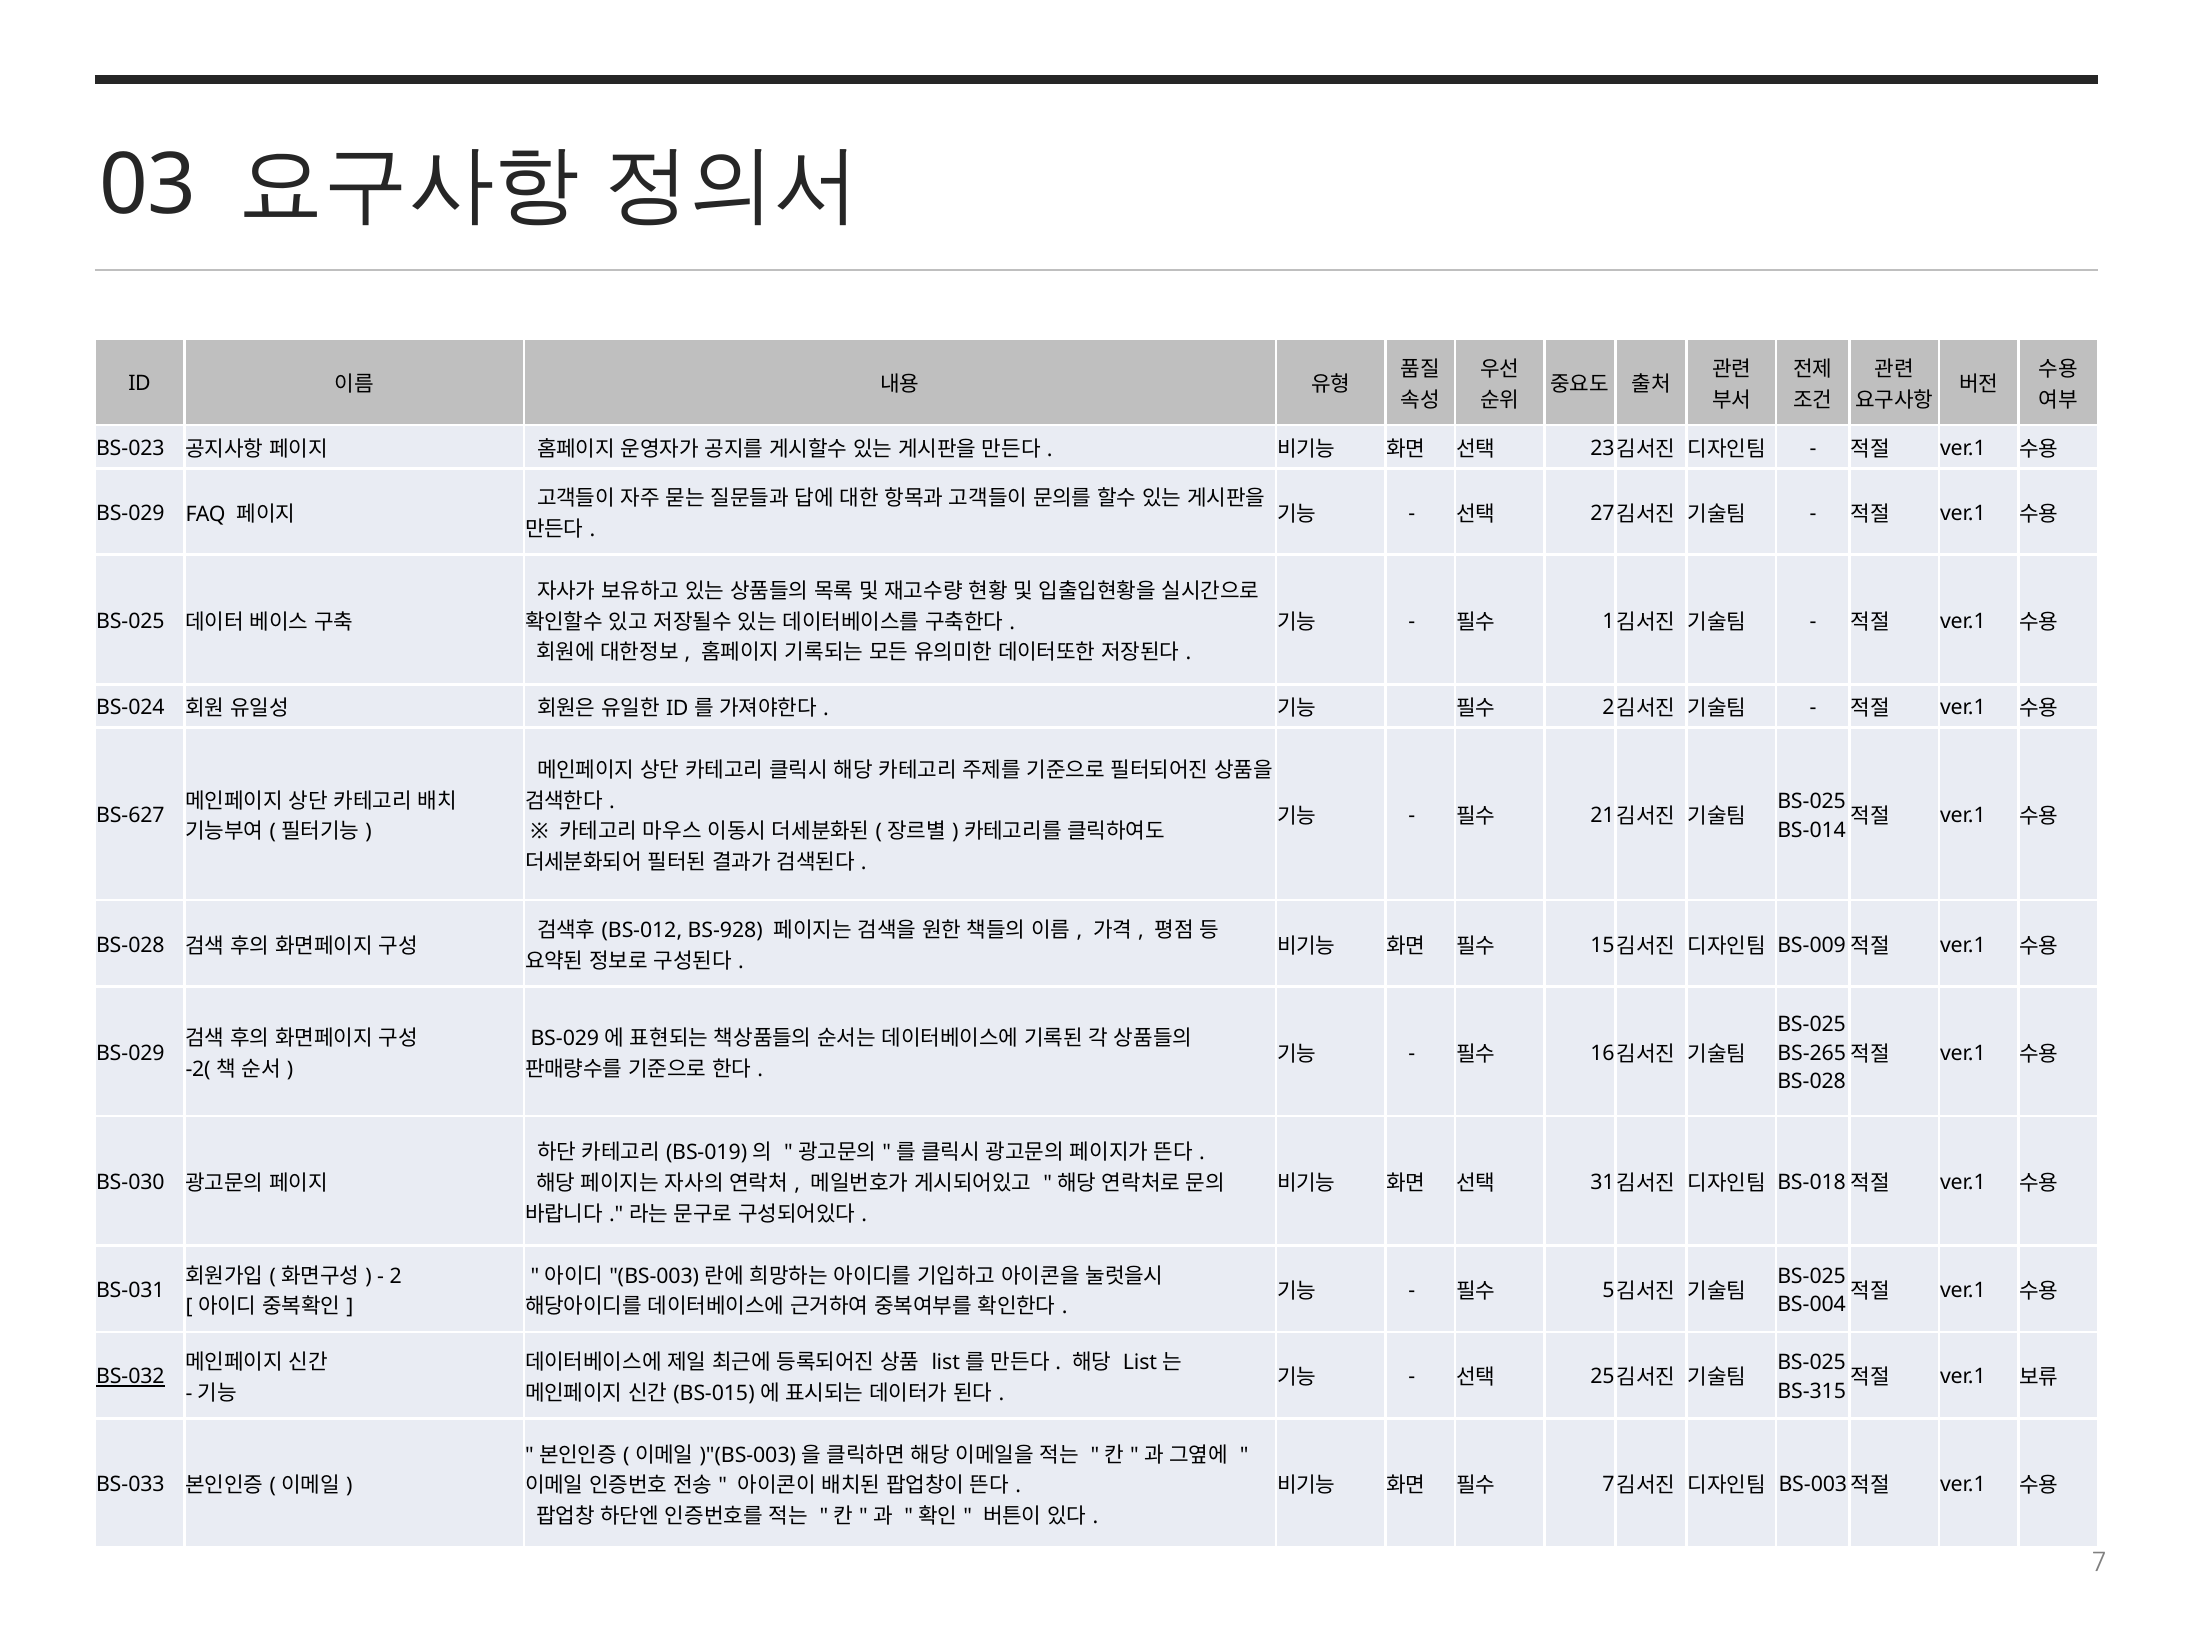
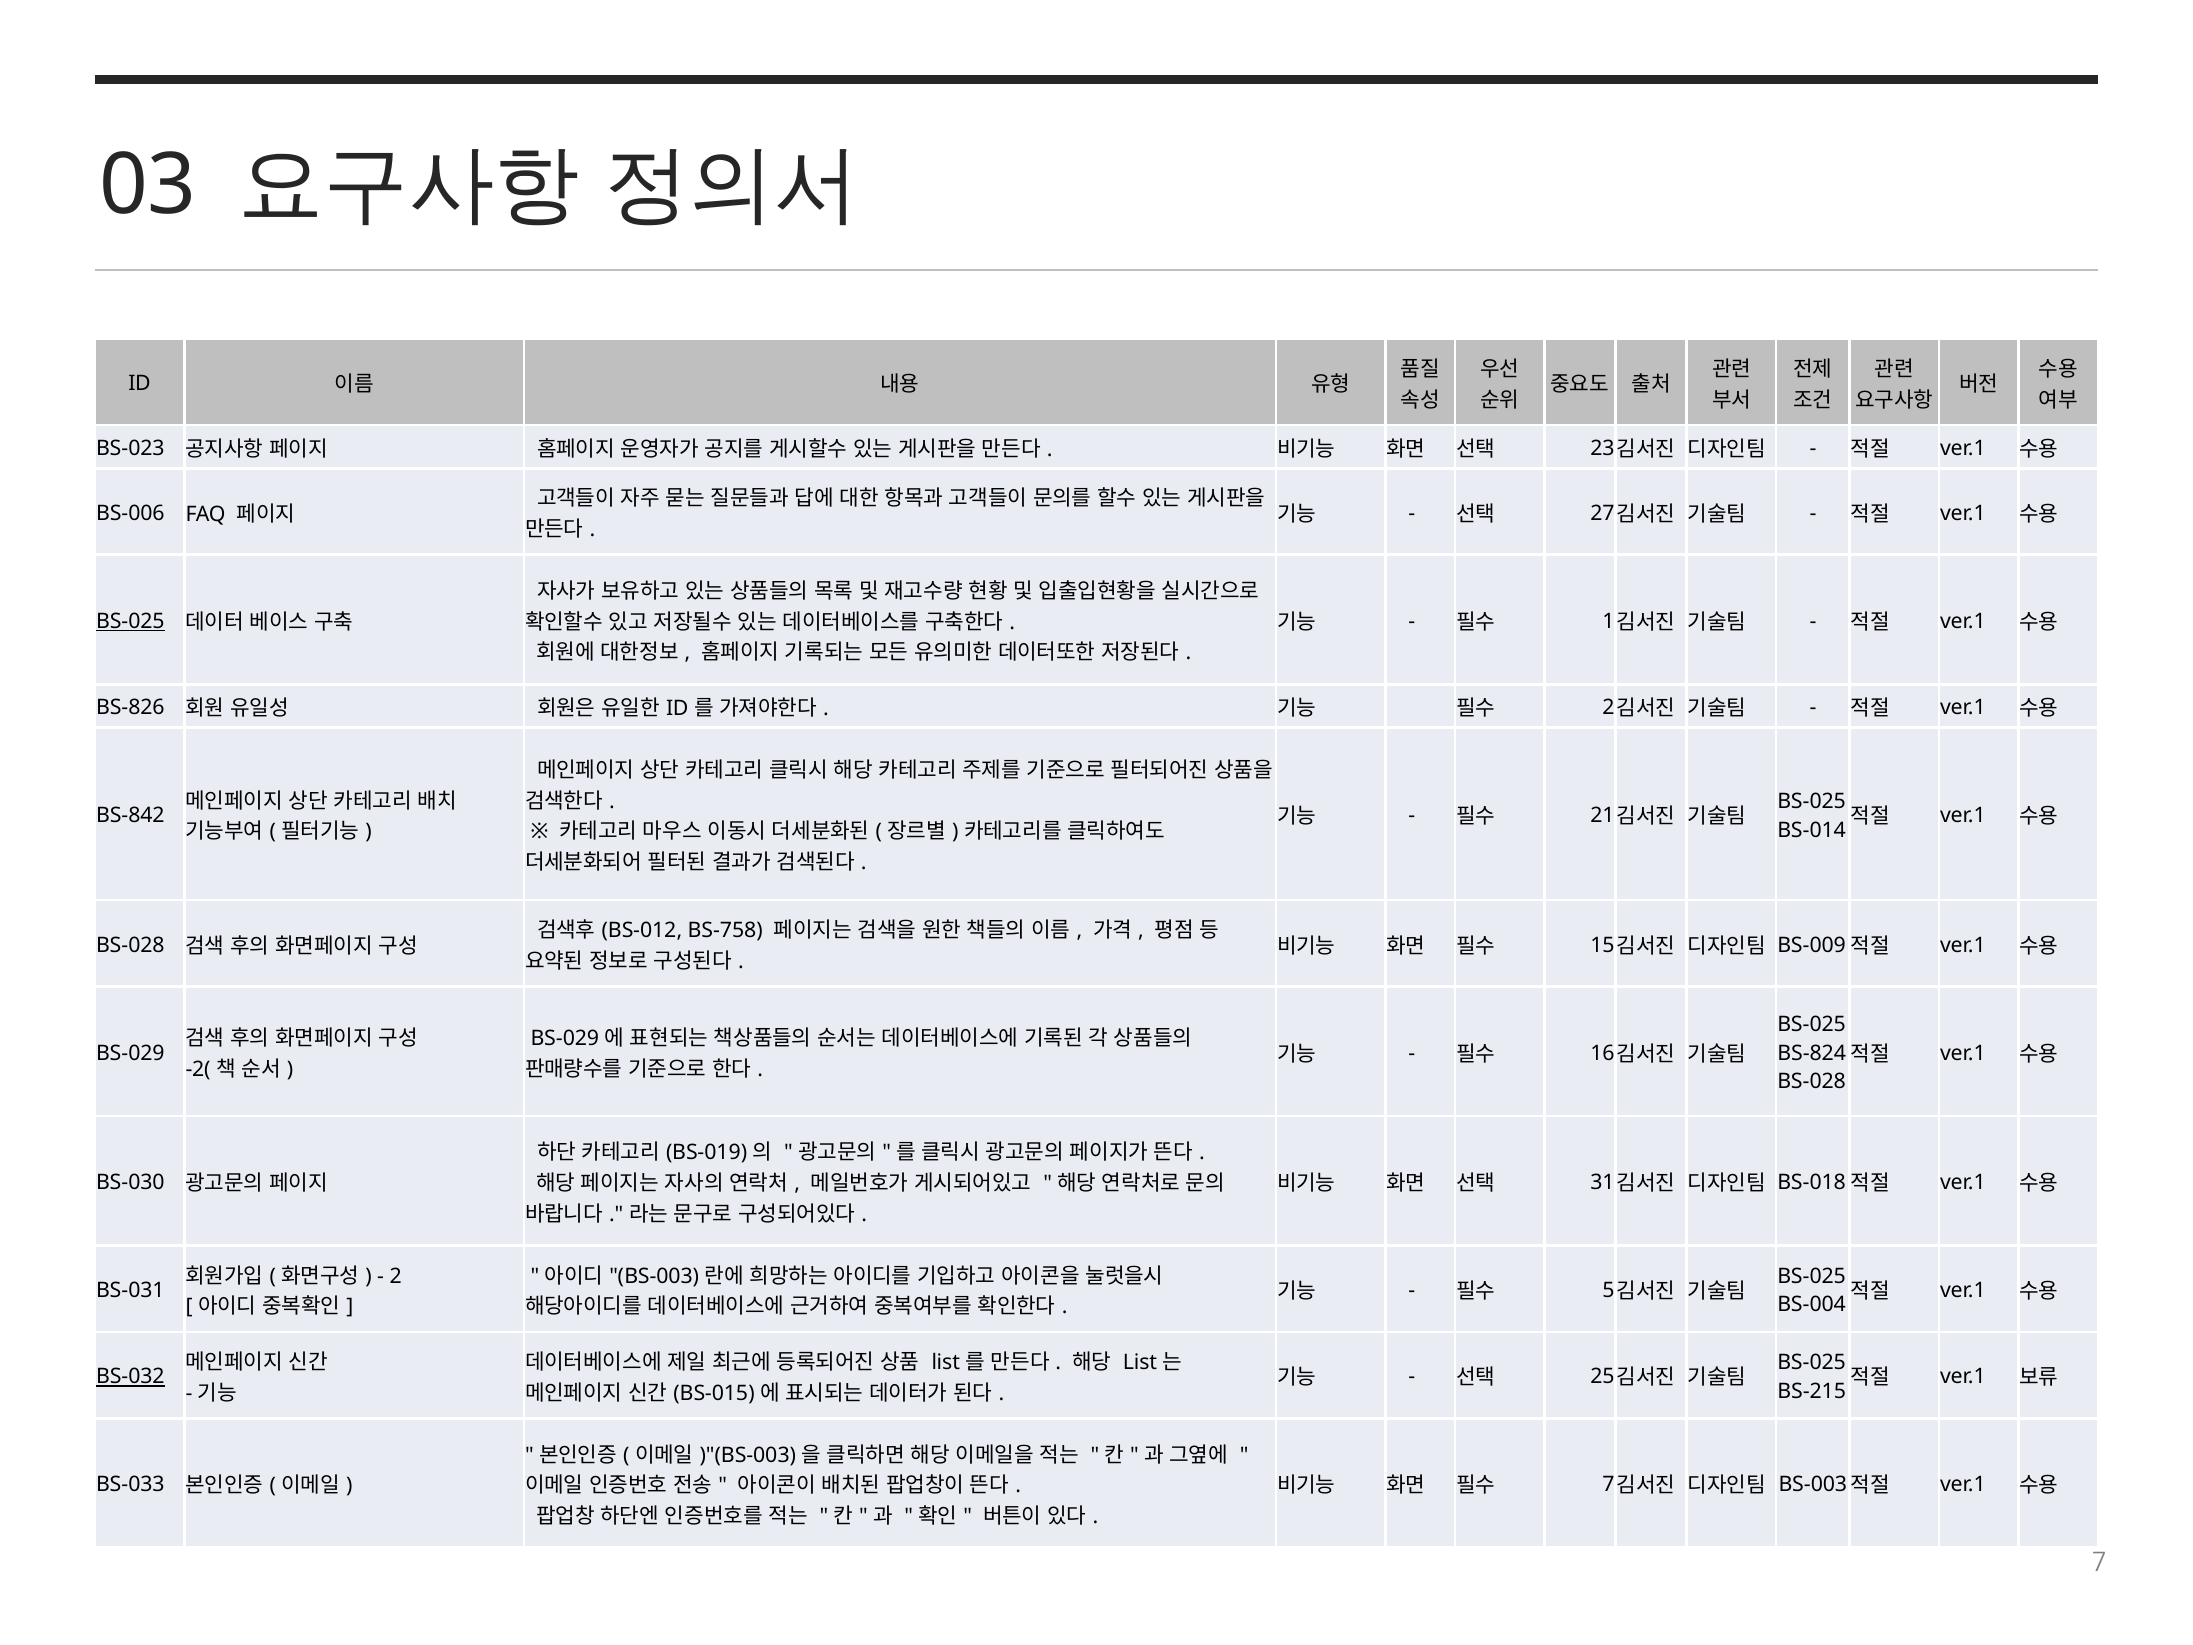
BS-029: BS-029 -> BS-006 (130, 513)
BS-025 underline: none -> present (130, 621)
BS-024: BS-024 -> BS-826 (130, 707)
BS-627: BS-627 -> BS-842 (130, 815)
BS-928: BS-928 -> BS-758 (725, 931)
BS-265: BS-265 -> BS-824 (1812, 1053)
BS-315: BS-315 -> BS-215 (1812, 1391)
